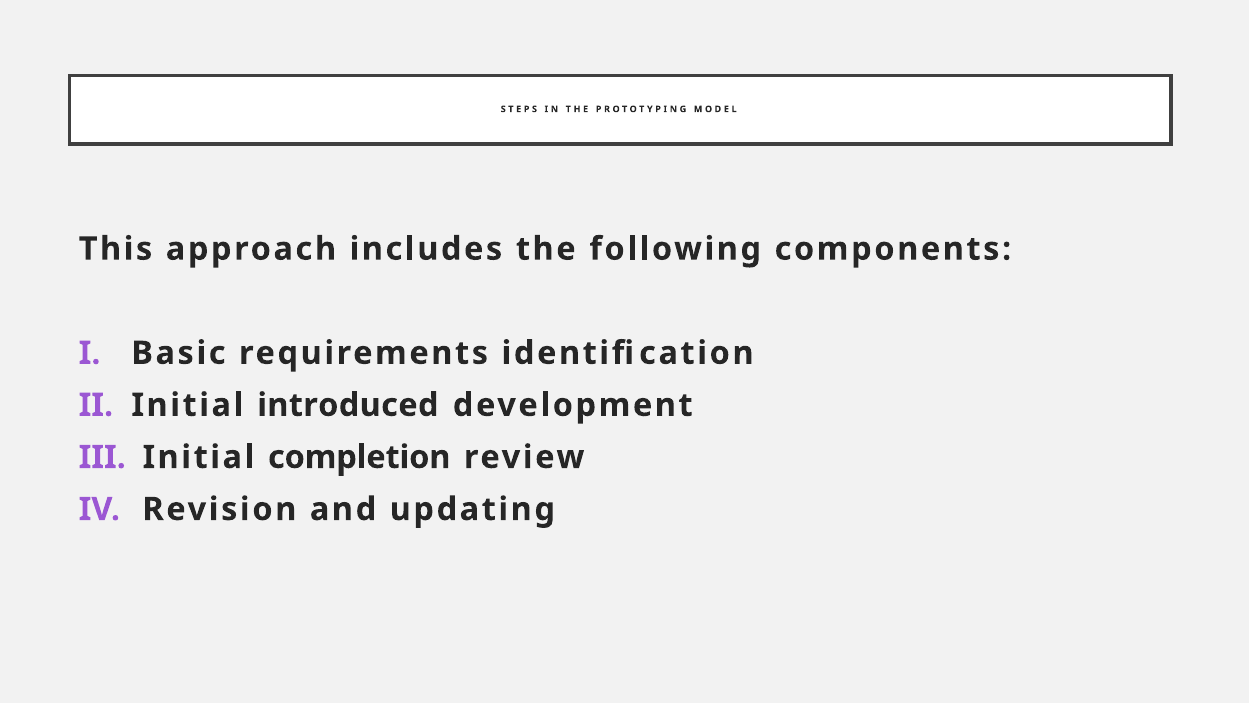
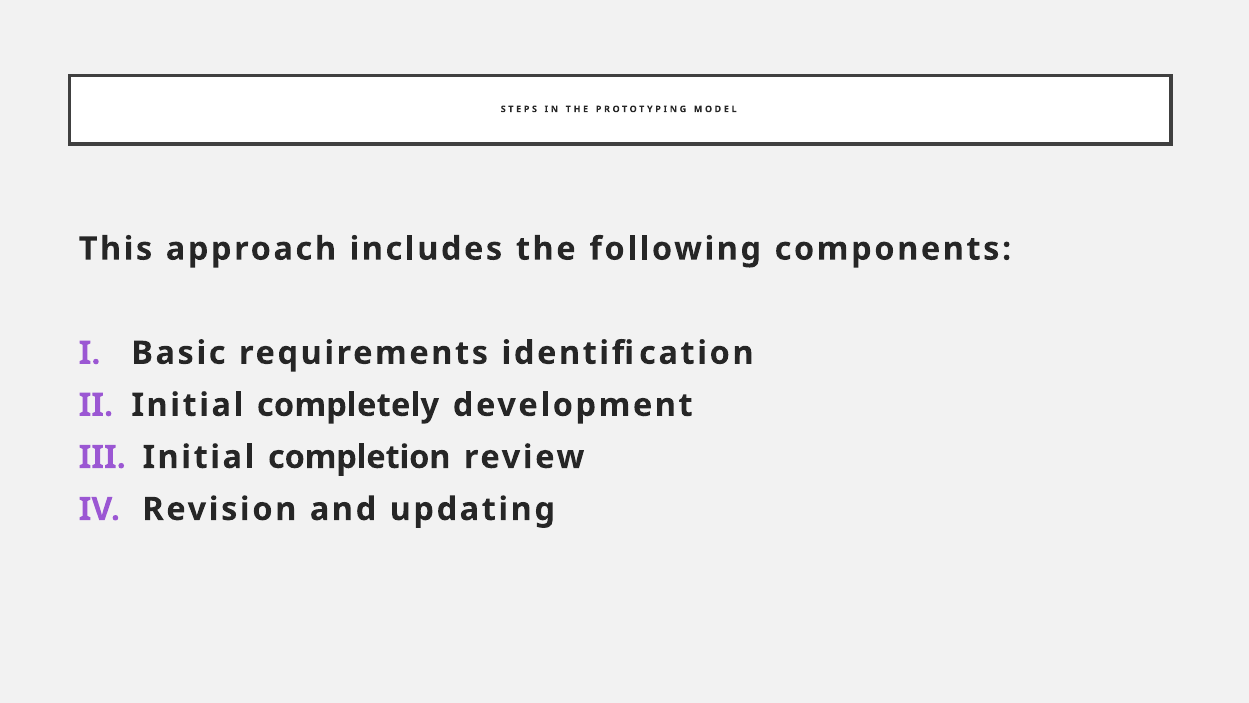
introduced: introduced -> completely (348, 405)
